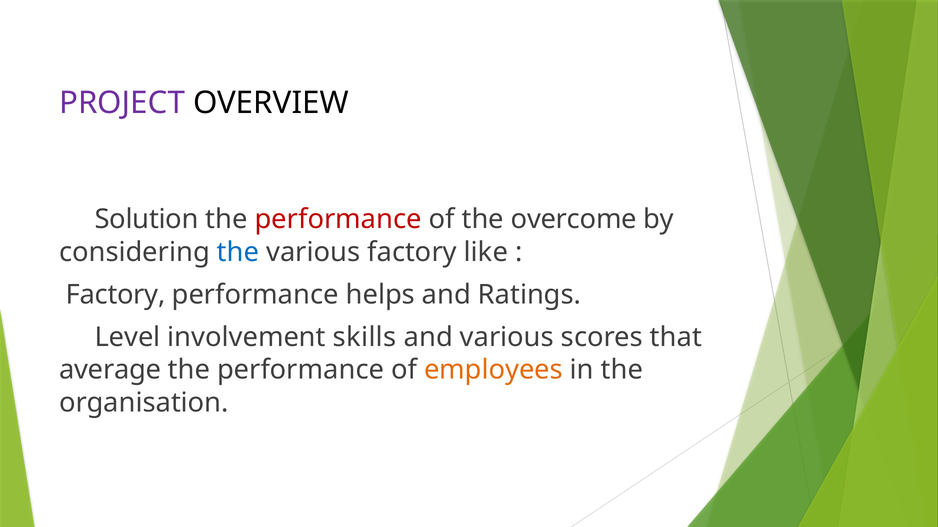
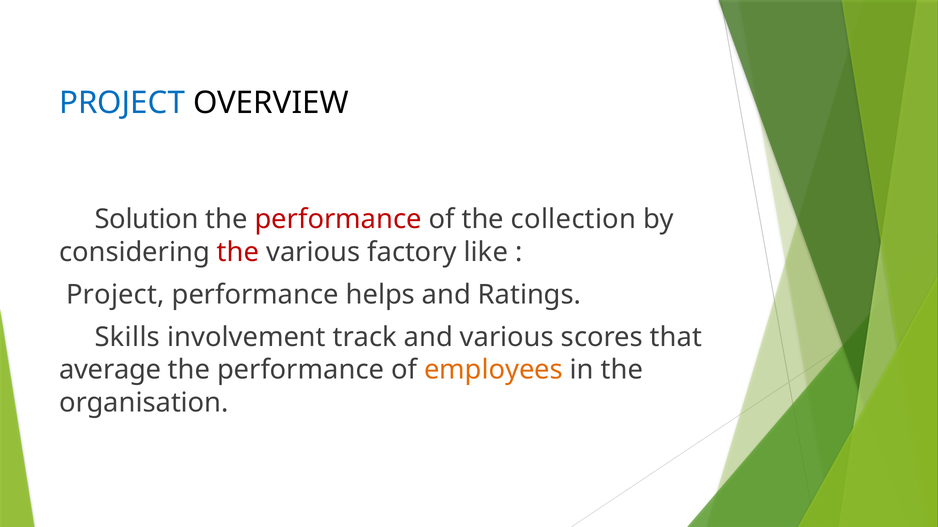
PROJECT colour: purple -> blue (122, 103)
overcome: overcome -> collection (574, 220)
the colour: blue -> red (238, 252)
Factory: Factory -> Project (115, 295)
Level: Level -> Skills (127, 337)
skills: skills -> track (365, 337)
